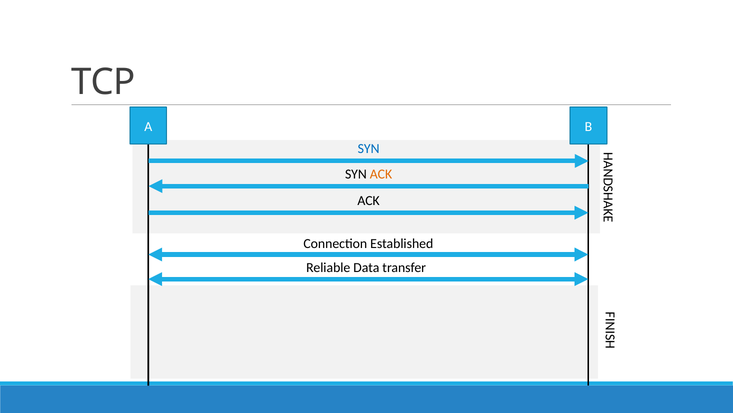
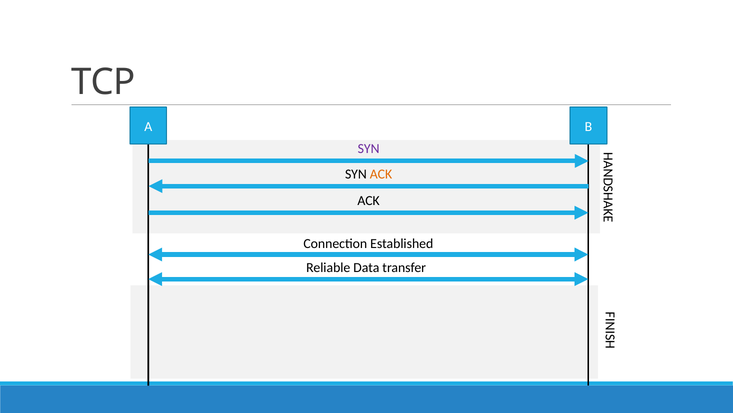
SYN colour: blue -> purple (369, 149)
